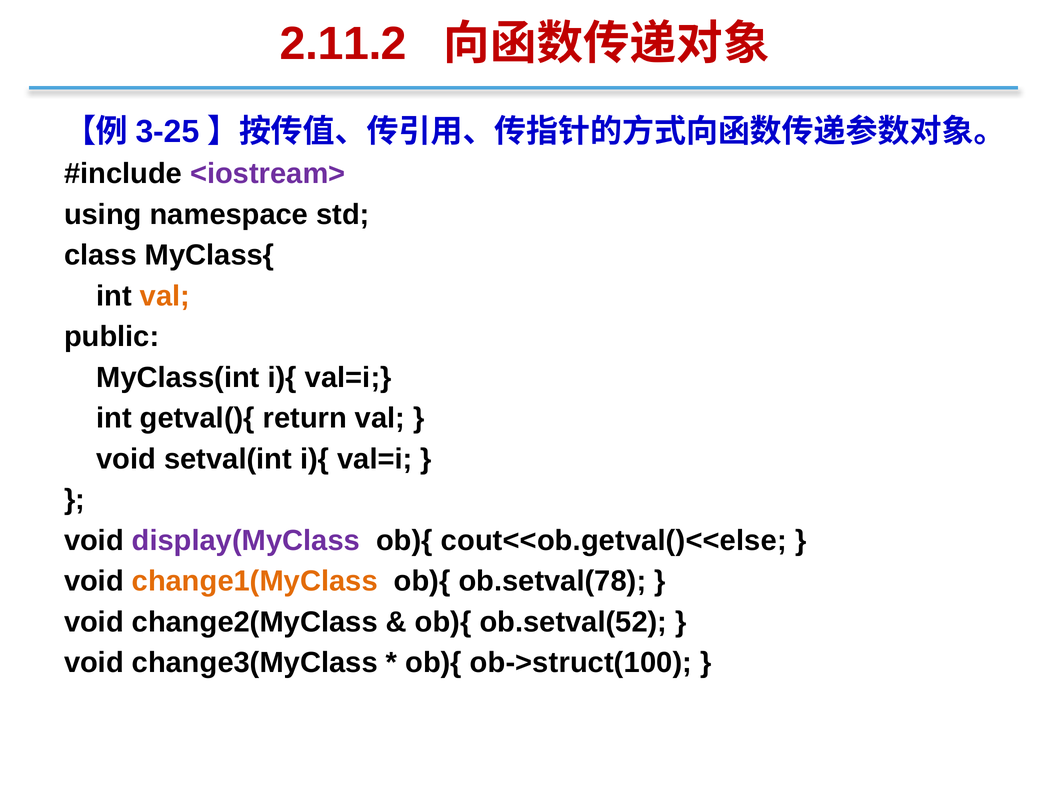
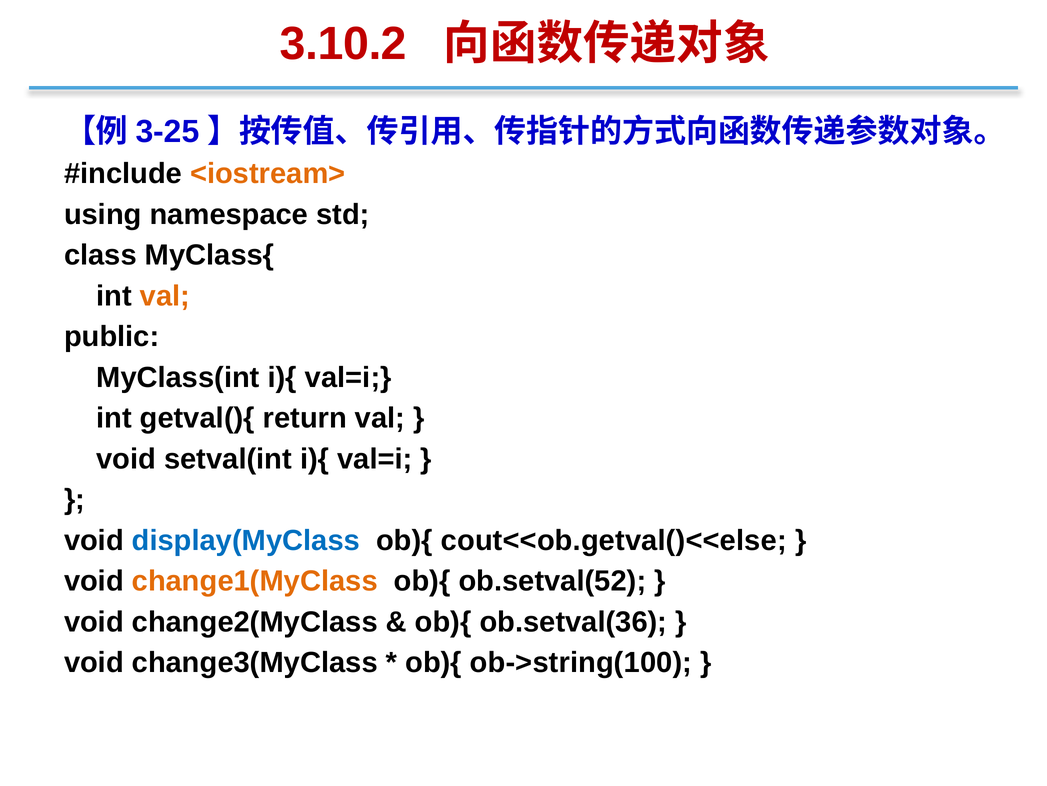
2.11.2: 2.11.2 -> 3.10.2 (343, 44)
<iostream> colour: purple -> orange (268, 174)
display(MyClass colour: purple -> blue (246, 540)
ob.setval(78: ob.setval(78 -> ob.setval(52 (552, 581)
ob.setval(52: ob.setval(52 -> ob.setval(36 (573, 622)
ob->struct(100: ob->struct(100 -> ob->string(100 (581, 662)
